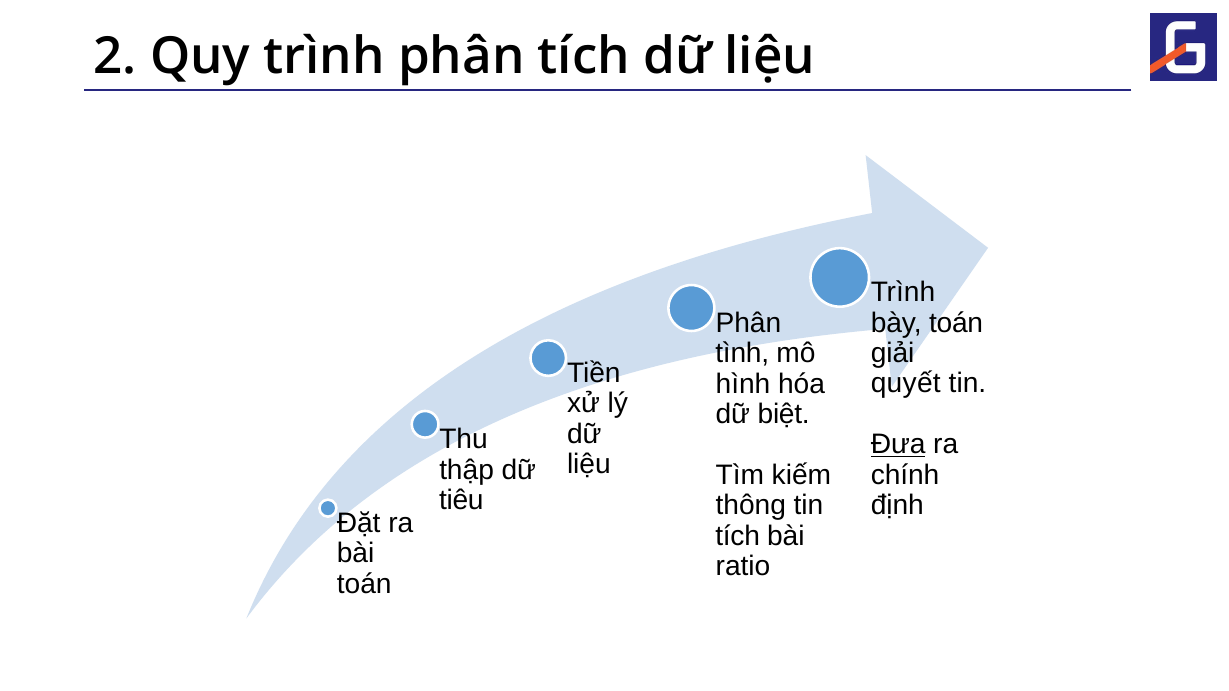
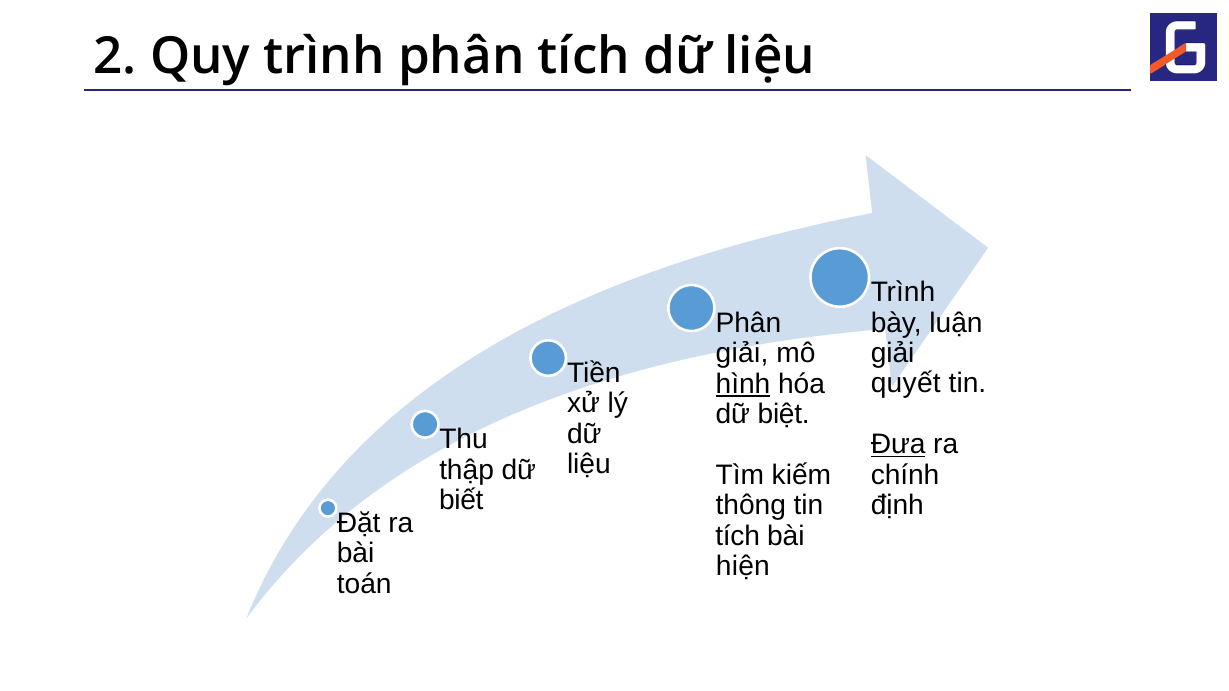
bày toán: toán -> luận (956, 323)
tình: tình -> giải (742, 354)
hình underline: none -> present (743, 384)
tiêu: tiêu -> biết (461, 500)
ratio: ratio -> hiện (743, 566)
